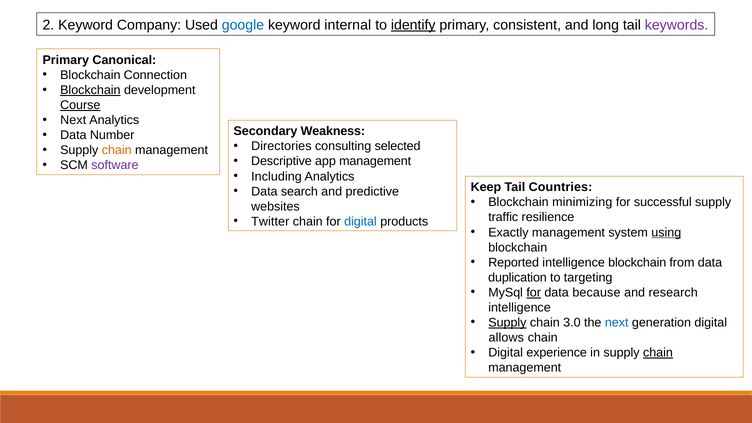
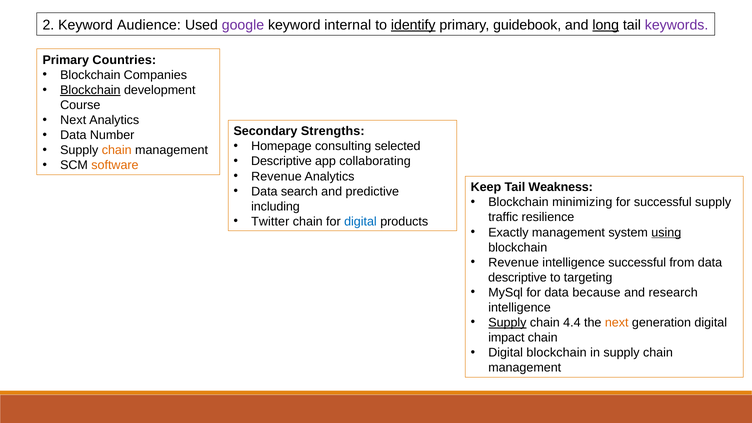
Company: Company -> Audience (149, 25)
google colour: blue -> purple (243, 25)
consistent: consistent -> guidebook (527, 25)
long underline: none -> present (606, 25)
Canonical: Canonical -> Countries (124, 60)
Connection: Connection -> Companies (155, 75)
Course underline: present -> none (80, 105)
Weakness: Weakness -> Strengths (333, 131)
Directories: Directories -> Homepage (281, 146)
app management: management -> collaborating (375, 161)
software colour: purple -> orange (115, 165)
Including: Including -> Revenue (276, 176)
Countries: Countries -> Weakness (561, 187)
websites: websites -> including (275, 206)
Reported: Reported -> Revenue (514, 262)
intelligence blockchain: blockchain -> successful (637, 262)
duplication: duplication -> descriptive (518, 277)
for underline: present -> none (534, 293)
3.0: 3.0 -> 4.4 (572, 323)
next colour: blue -> orange (617, 323)
allows: allows -> impact (506, 338)
Digital experience: experience -> blockchain (557, 353)
chain underline: present -> none (658, 353)
